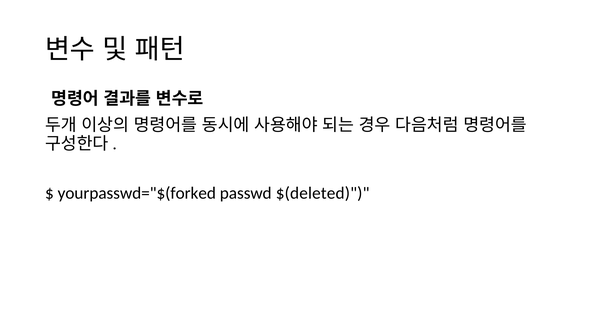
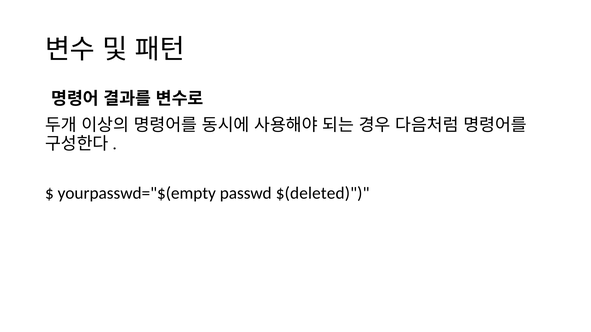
yourpasswd="$(forked: yourpasswd="$(forked -> yourpasswd="$(empty (137, 193)
